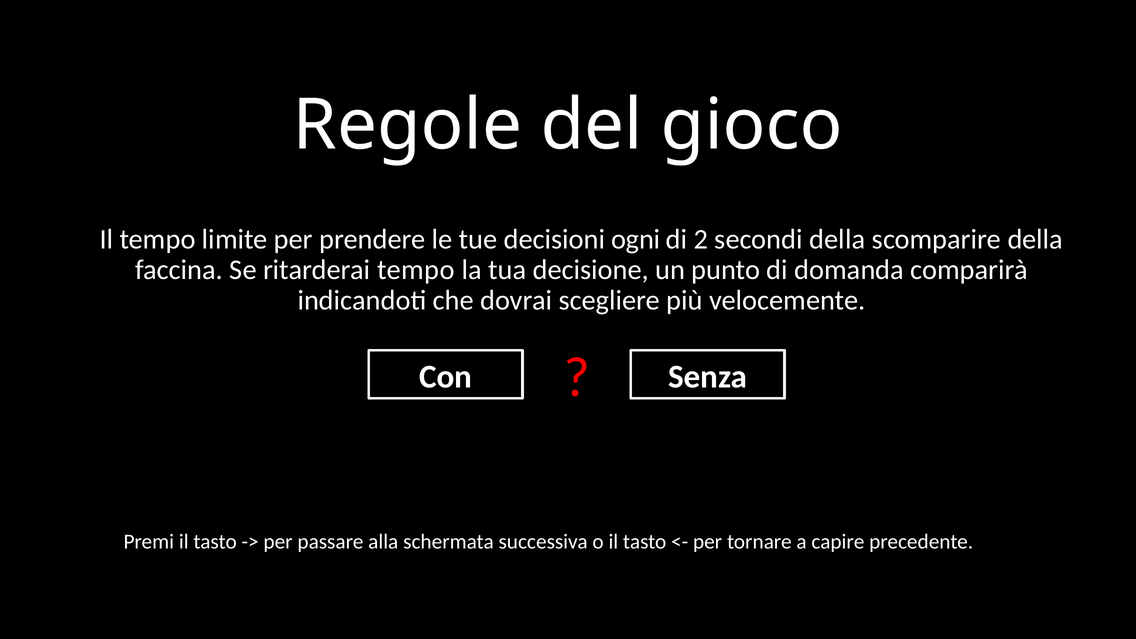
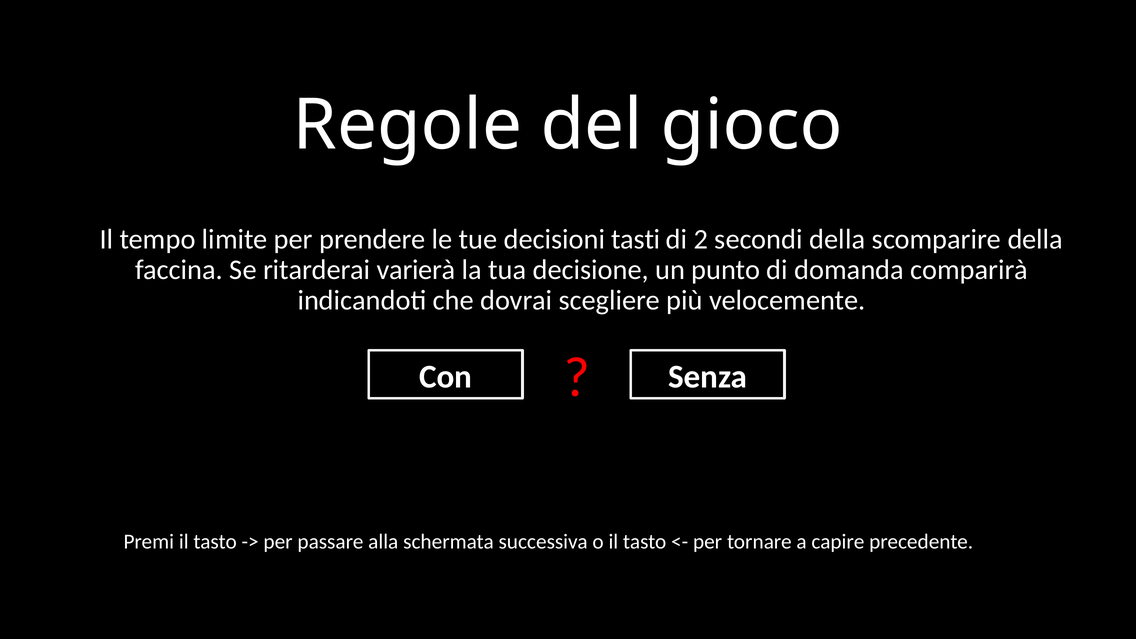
ogni: ogni -> tasti (636, 239)
ritarderai tempo: tempo -> varierà (416, 270)
